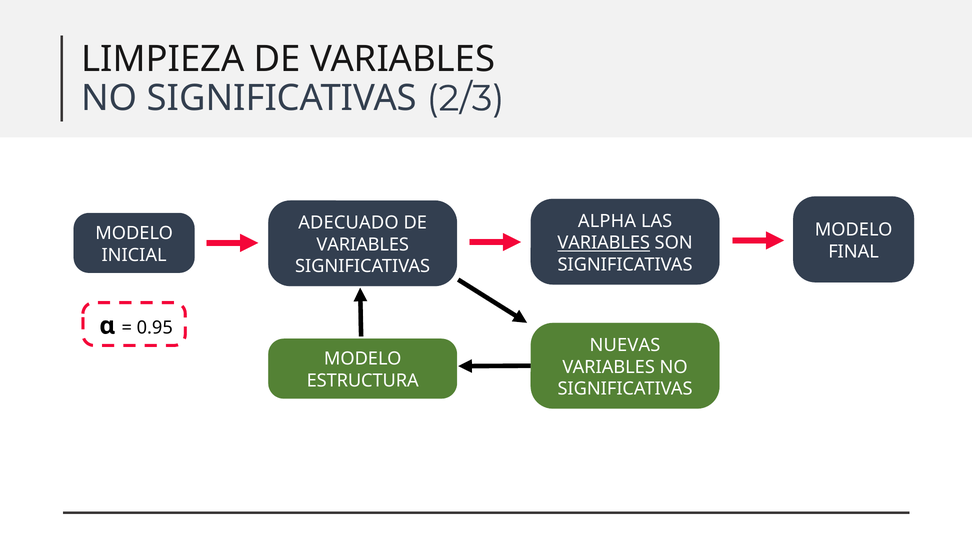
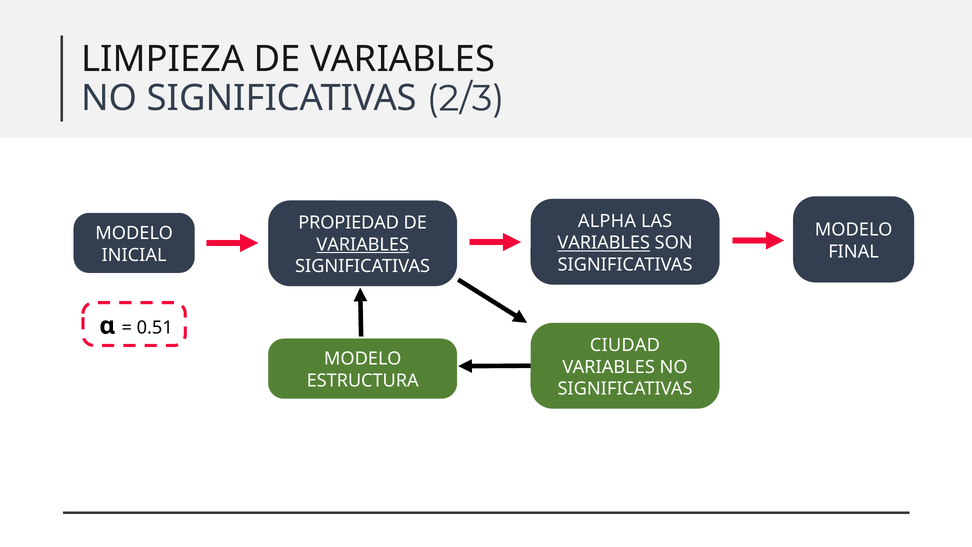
ADECUADO: ADECUADO -> PROPIEDAD (349, 223)
VARIABLES underline: none -> present (363, 244)
0.95: 0.95 -> 0.51 (155, 328)
NUEVAS: NUEVAS -> CIUDAD (625, 345)
